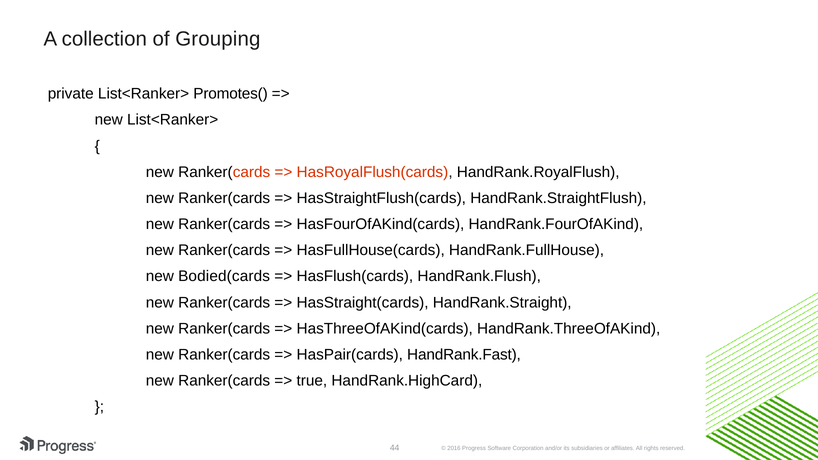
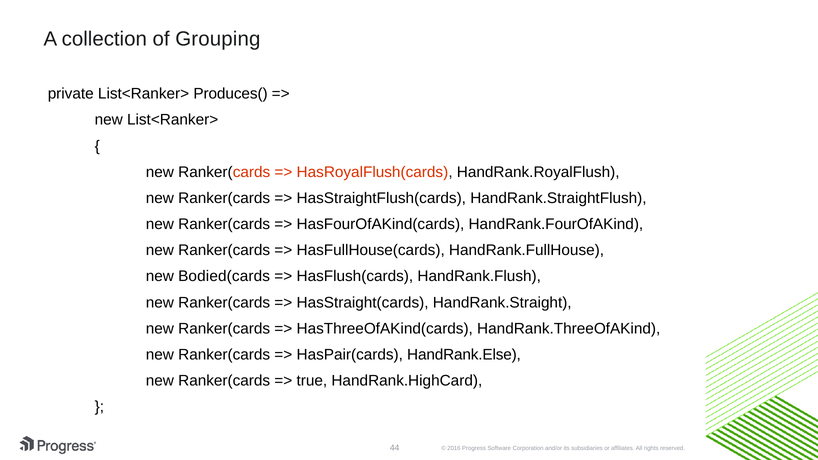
Promotes(: Promotes( -> Produces( (231, 94)
HandRank.Fast: HandRank.Fast -> HandRank.Else (464, 355)
